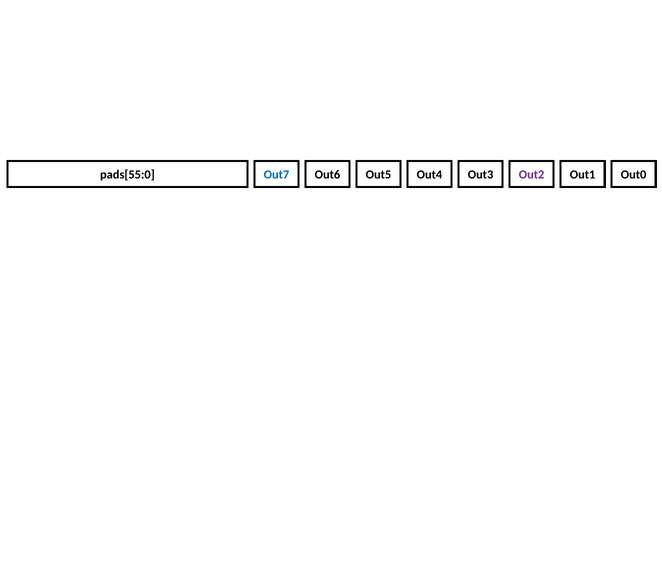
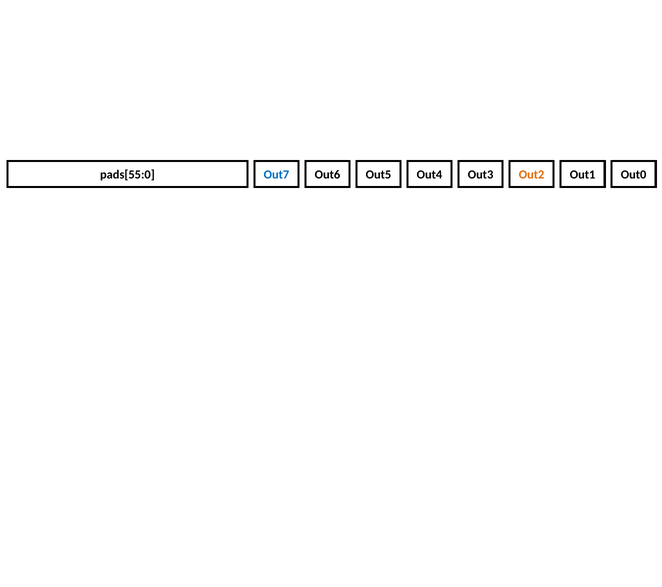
Out2 colour: purple -> orange (532, 175)
